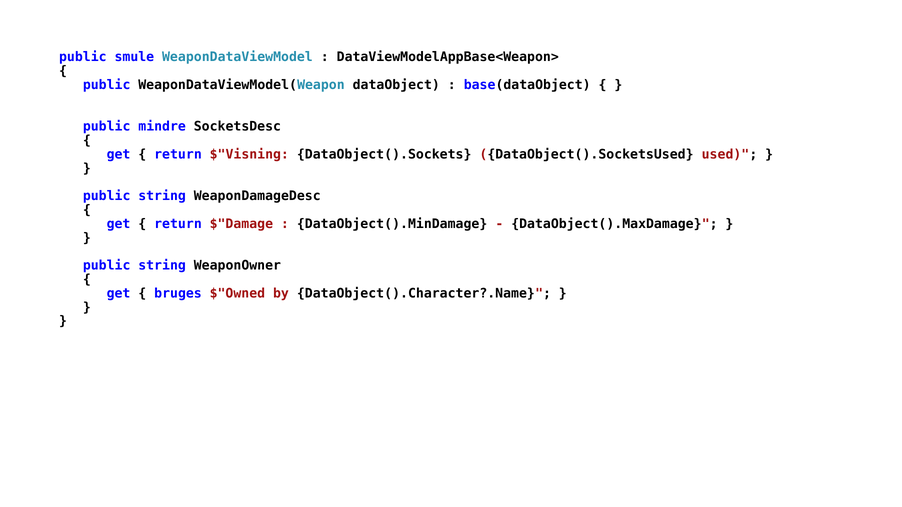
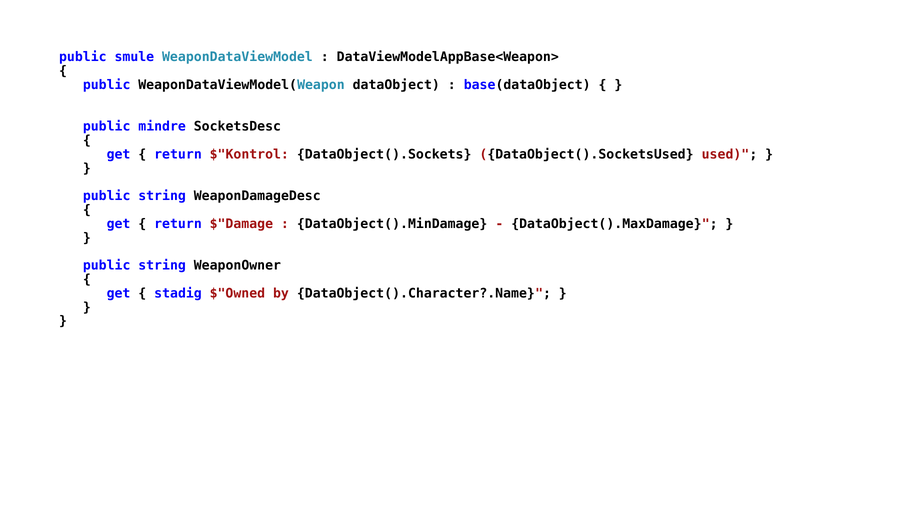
$"Visning: $"Visning -> $"Kontrol (249, 155)
bruges: bruges -> stadig (178, 294)
